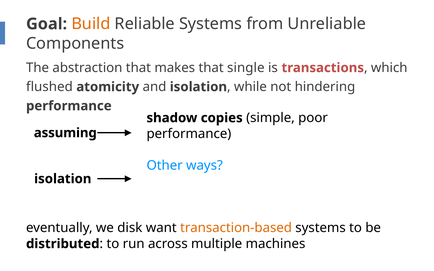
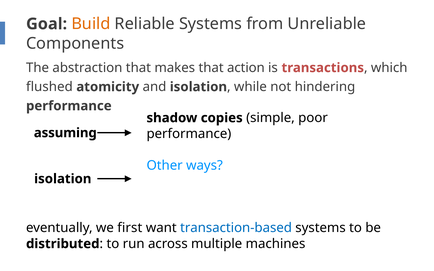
single: single -> action (246, 68)
disk: disk -> first (130, 228)
transaction-based colour: orange -> blue (236, 228)
